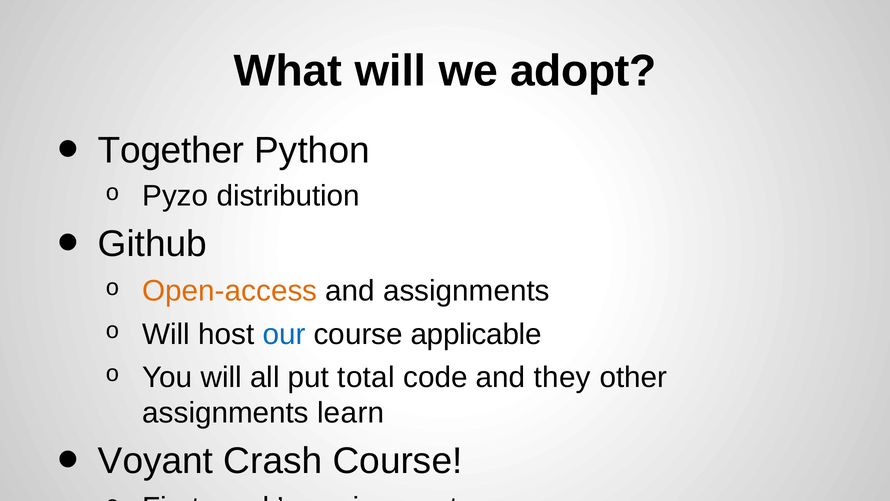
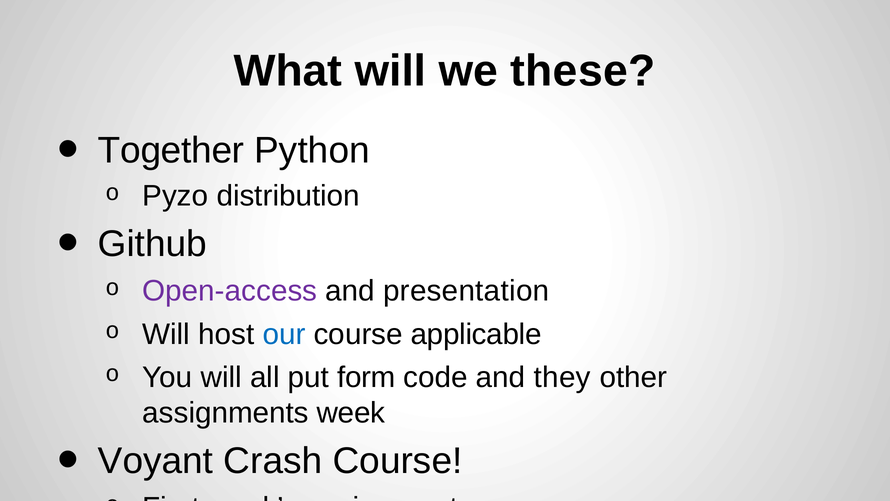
adopt: adopt -> these (583, 71)
Open-access colour: orange -> purple (230, 291)
and assignments: assignments -> presentation (466, 291)
total: total -> form (366, 377)
learn: learn -> week (351, 413)
